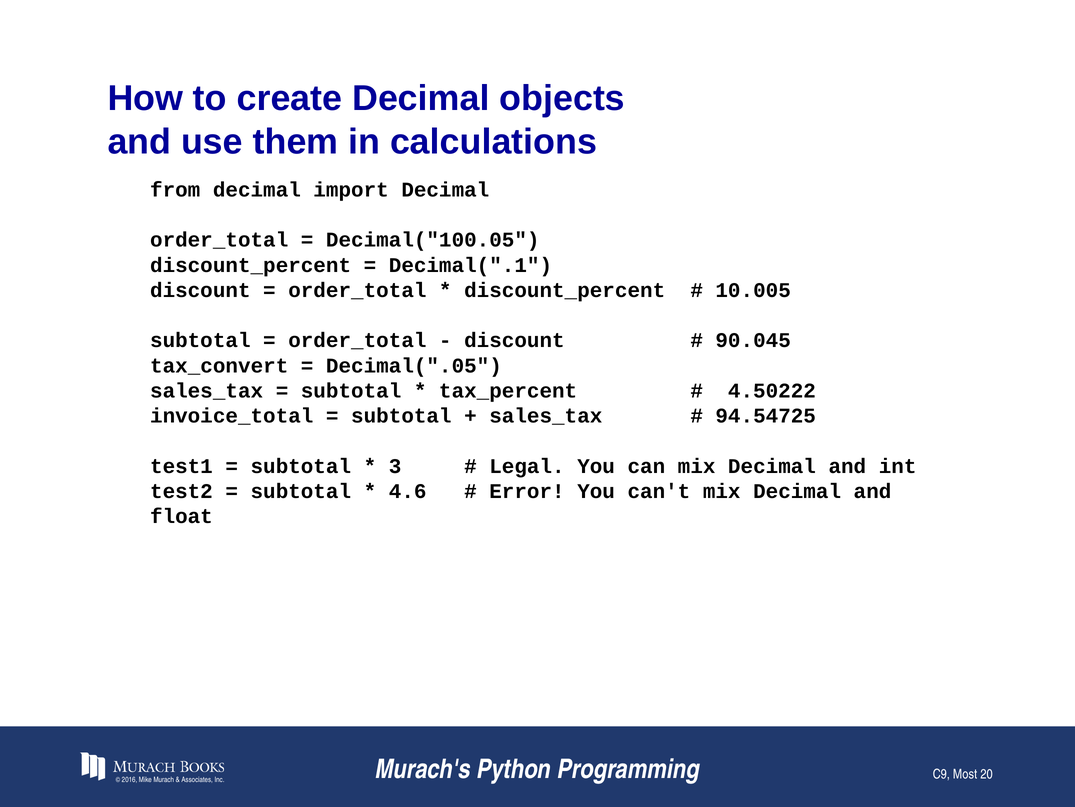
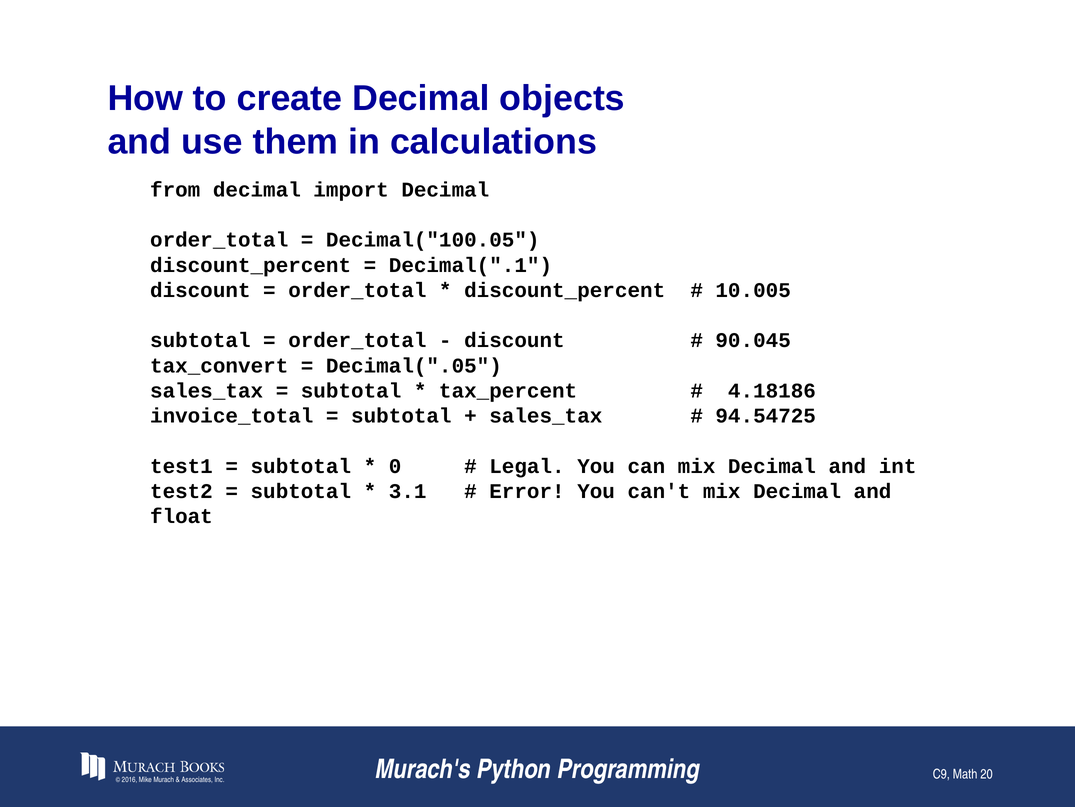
4.50222: 4.50222 -> 4.18186 (772, 390)
3: 3 -> 0 (395, 466)
4.6: 4.6 -> 3.1 (408, 491)
Most: Most -> Math (965, 773)
